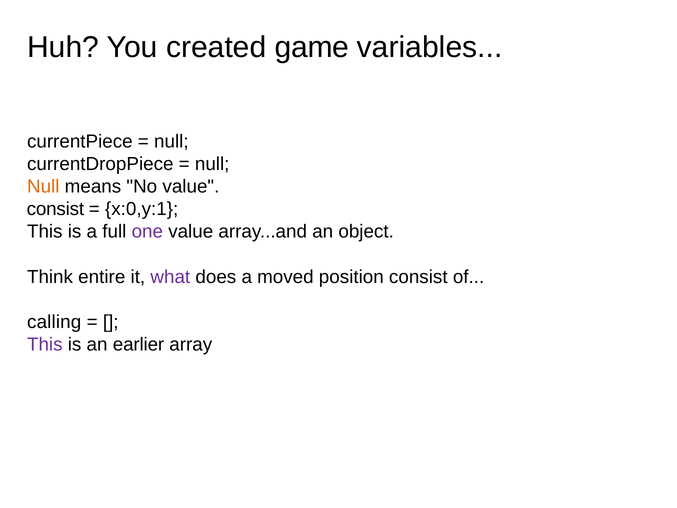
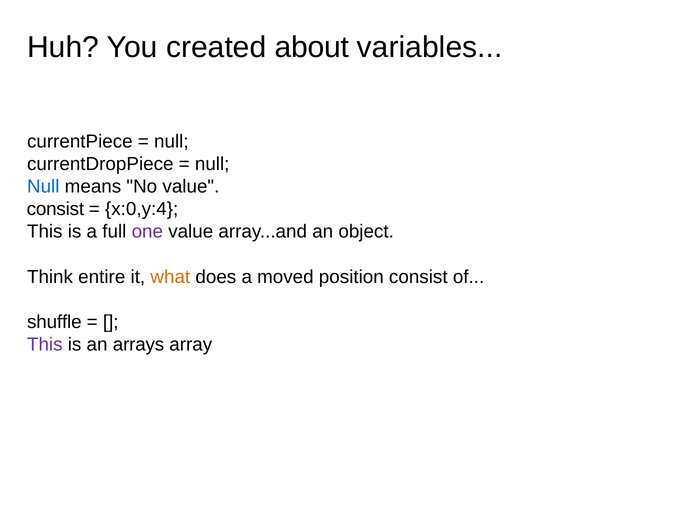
game: game -> about (312, 47)
Null colour: orange -> blue (43, 186)
x:0,y:1: x:0,y:1 -> x:0,y:4 (142, 209)
what colour: purple -> orange (170, 277)
calling: calling -> shuffle (54, 322)
earlier: earlier -> arrays (139, 344)
